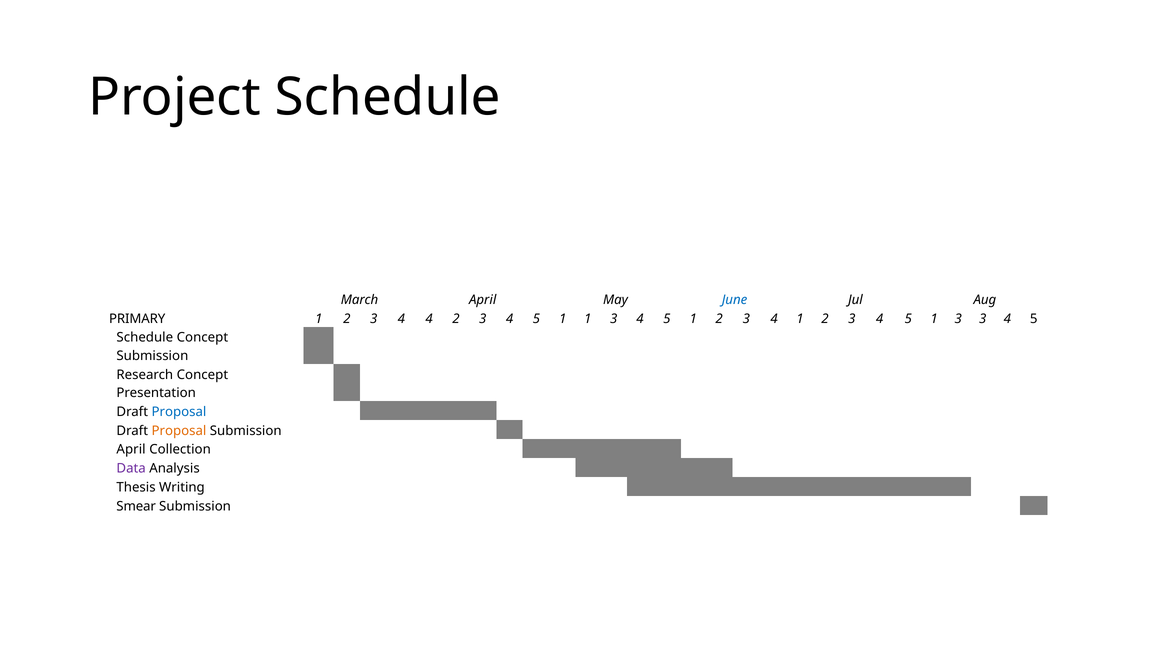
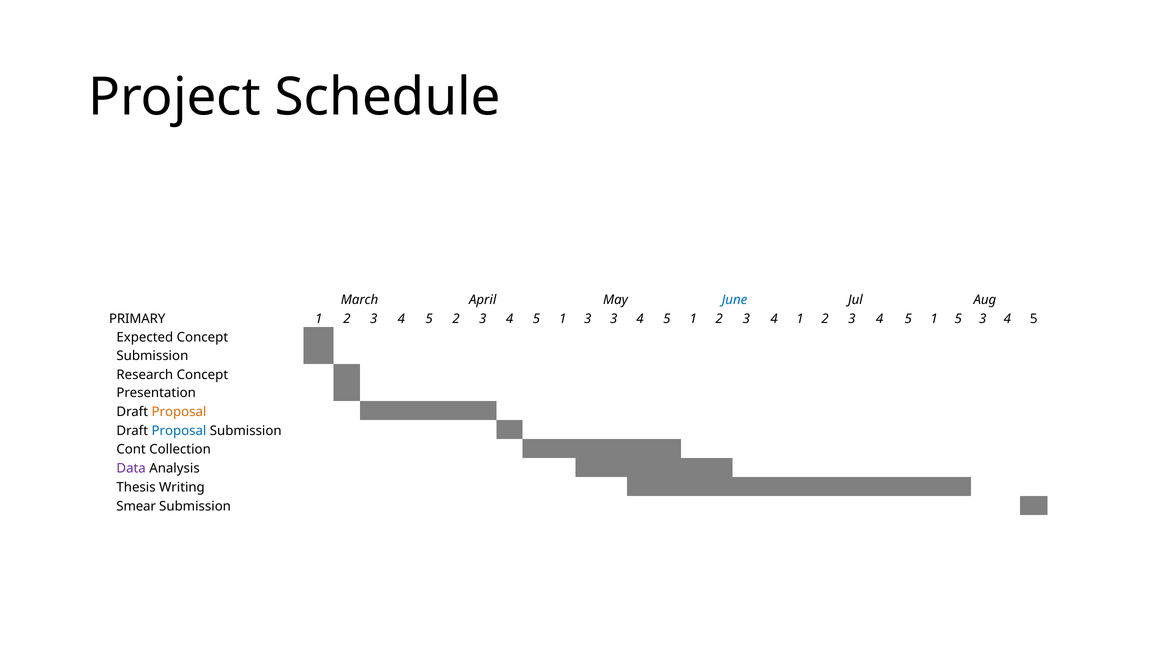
4: 4 -> 5 (429, 319)
1 1: 1 -> 3 (588, 319)
5 1 3: 3 -> 5 (958, 319)
Schedule: Schedule -> Expected (145, 338)
Proposal colour: blue -> orange (179, 412)
Proposal colour: orange -> blue (179, 431)
April: April -> Cont (131, 450)
